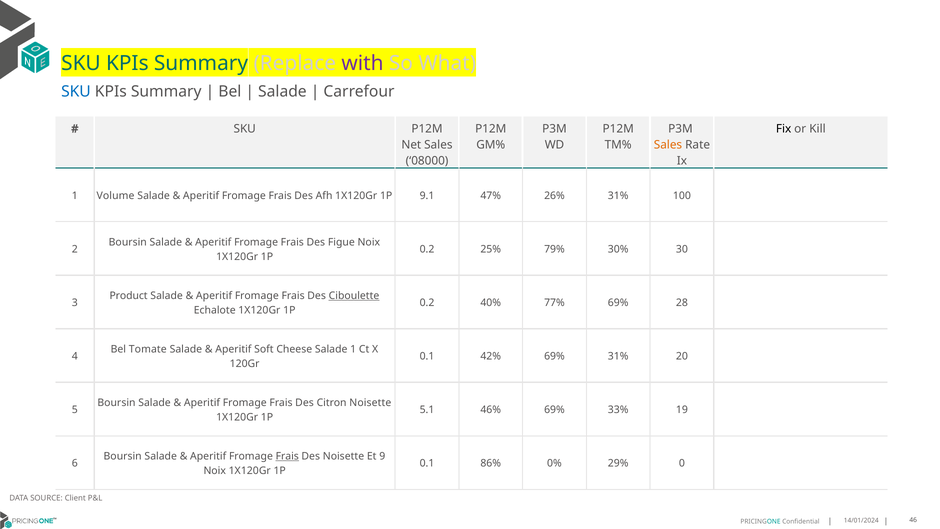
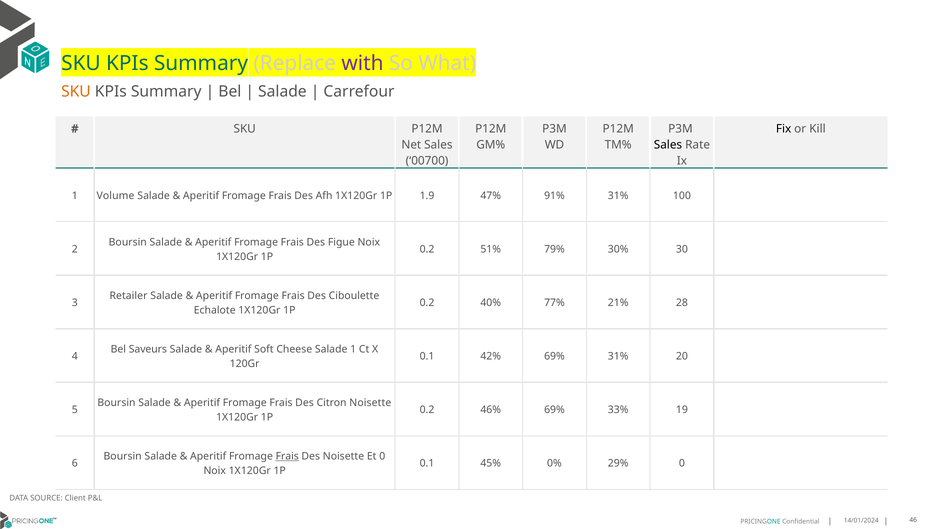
SKU colour: blue -> orange (76, 92)
Sales colour: orange -> black (668, 145)
08000: 08000 -> 00700 (427, 161)
9.1: 9.1 -> 1.9 (427, 196)
26%: 26% -> 91% (554, 196)
25%: 25% -> 51% (491, 249)
Product: Product -> Retailer (129, 296)
Ciboulette underline: present -> none (354, 296)
77% 69%: 69% -> 21% (618, 303)
Tomate: Tomate -> Saveurs (148, 349)
5.1: 5.1 -> 0.2 (427, 410)
Et 9: 9 -> 0 (382, 456)
86%: 86% -> 45% (491, 463)
